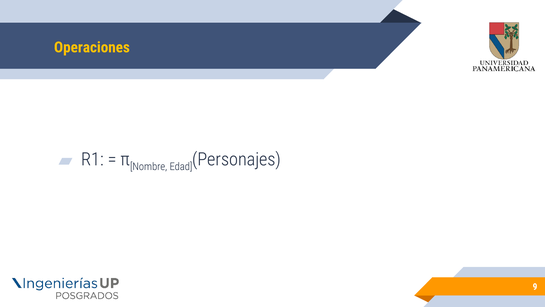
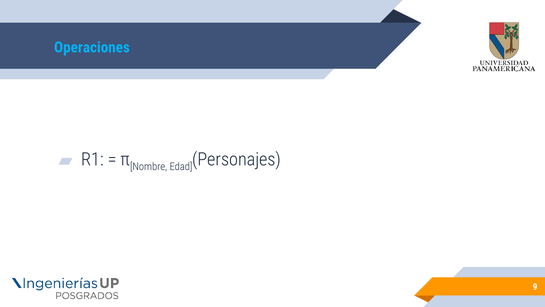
Operaciones colour: yellow -> light blue (92, 47)
